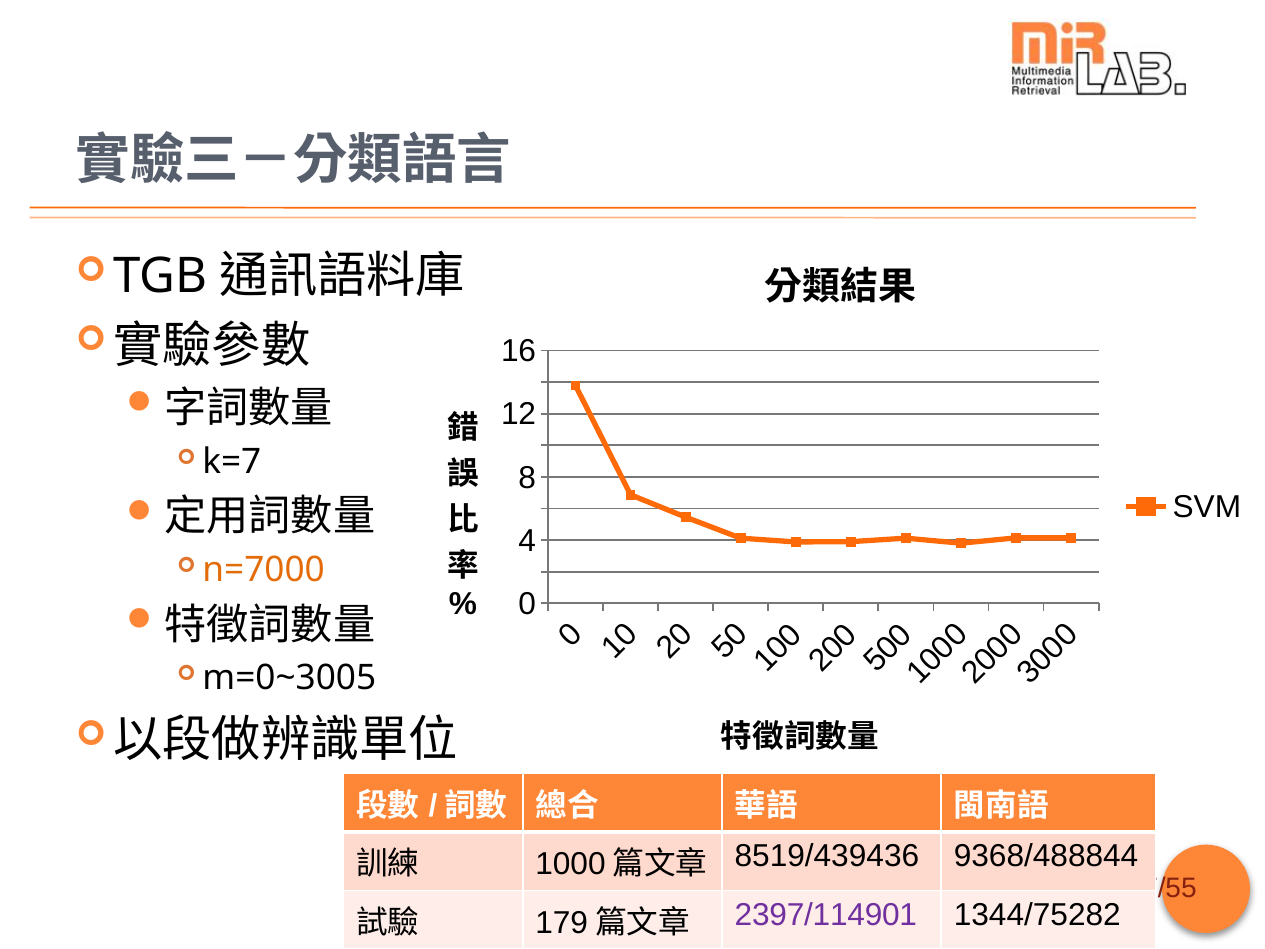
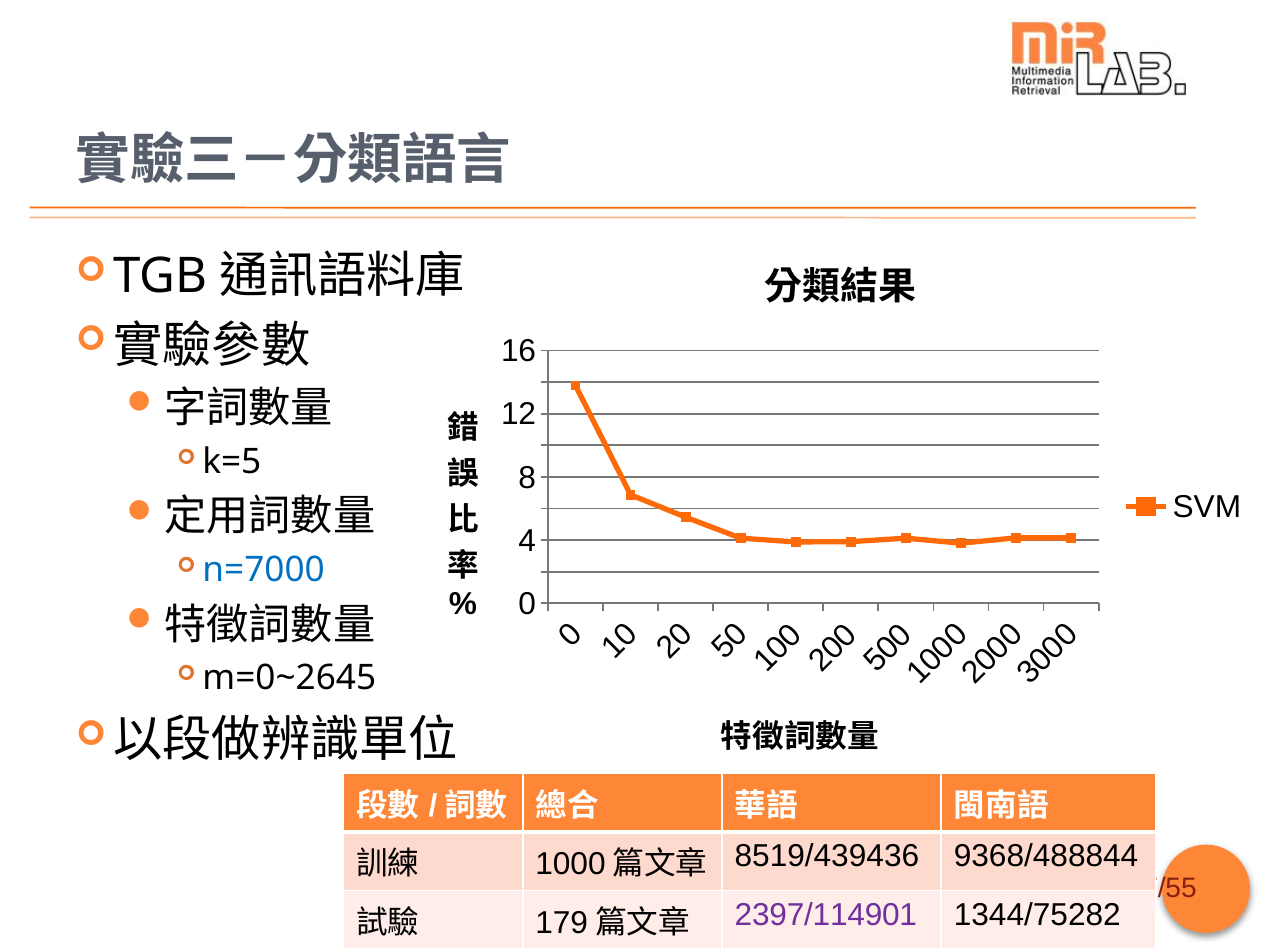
k=7: k=7 -> k=5 (232, 462)
n=7000 colour: orange -> blue (264, 570)
m=0~3005: m=0~3005 -> m=0~2645 (289, 678)
